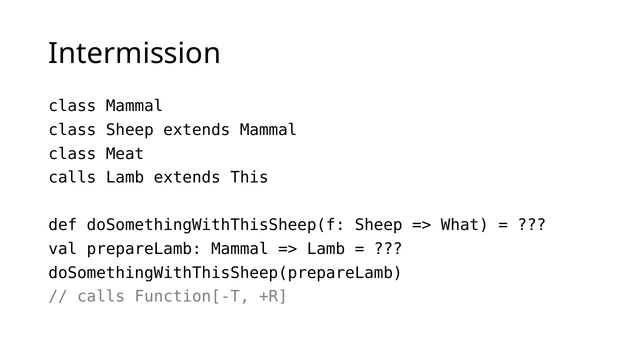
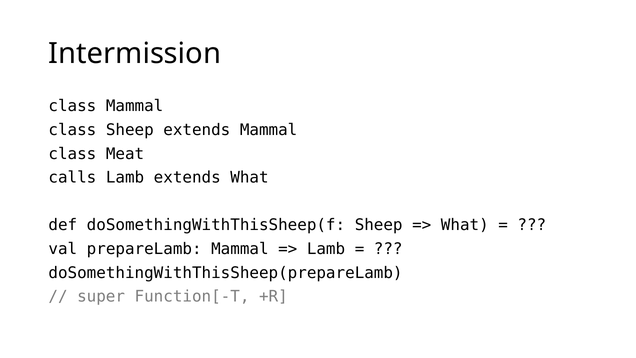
extends This: This -> What (249, 177)
calls: calls -> super (101, 296)
